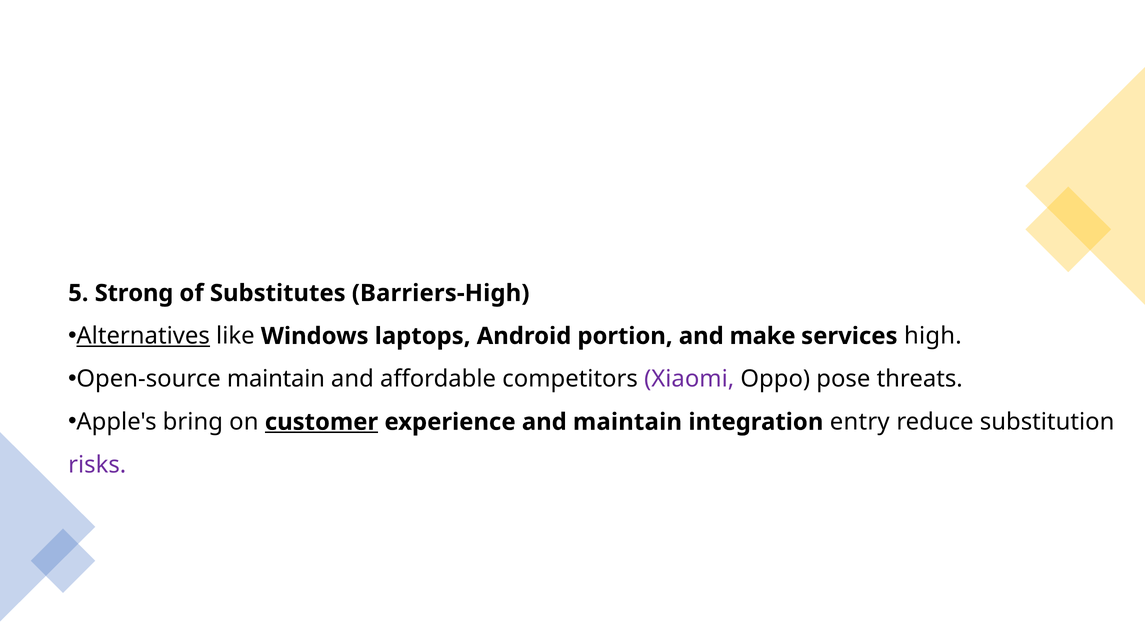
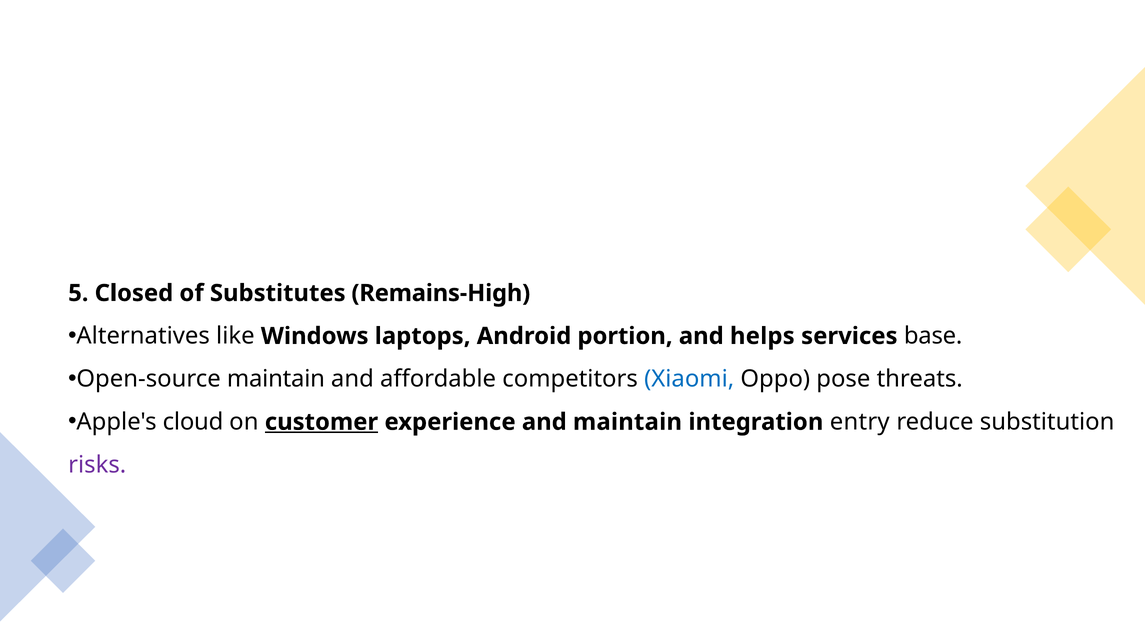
Strong: Strong -> Closed (134, 293)
Barriers-High: Barriers-High -> Remains-High (441, 293)
Alternatives underline: present -> none (143, 336)
make: make -> helps (762, 336)
high: high -> base (933, 336)
Xiaomi colour: purple -> blue (689, 379)
bring: bring -> cloud (193, 422)
